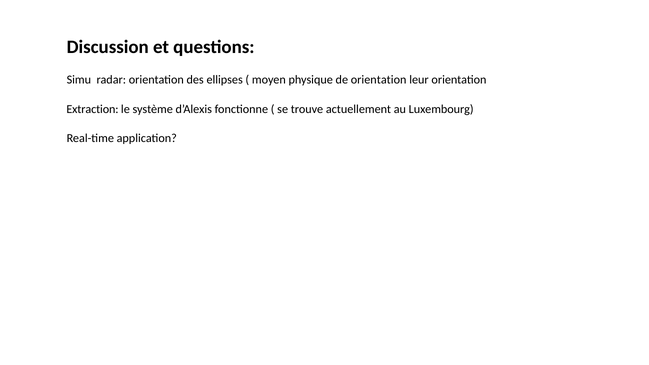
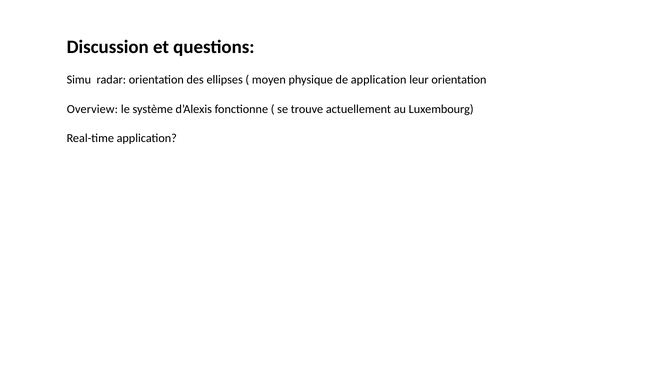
de orientation: orientation -> application (379, 80)
Extraction: Extraction -> Overview (92, 109)
